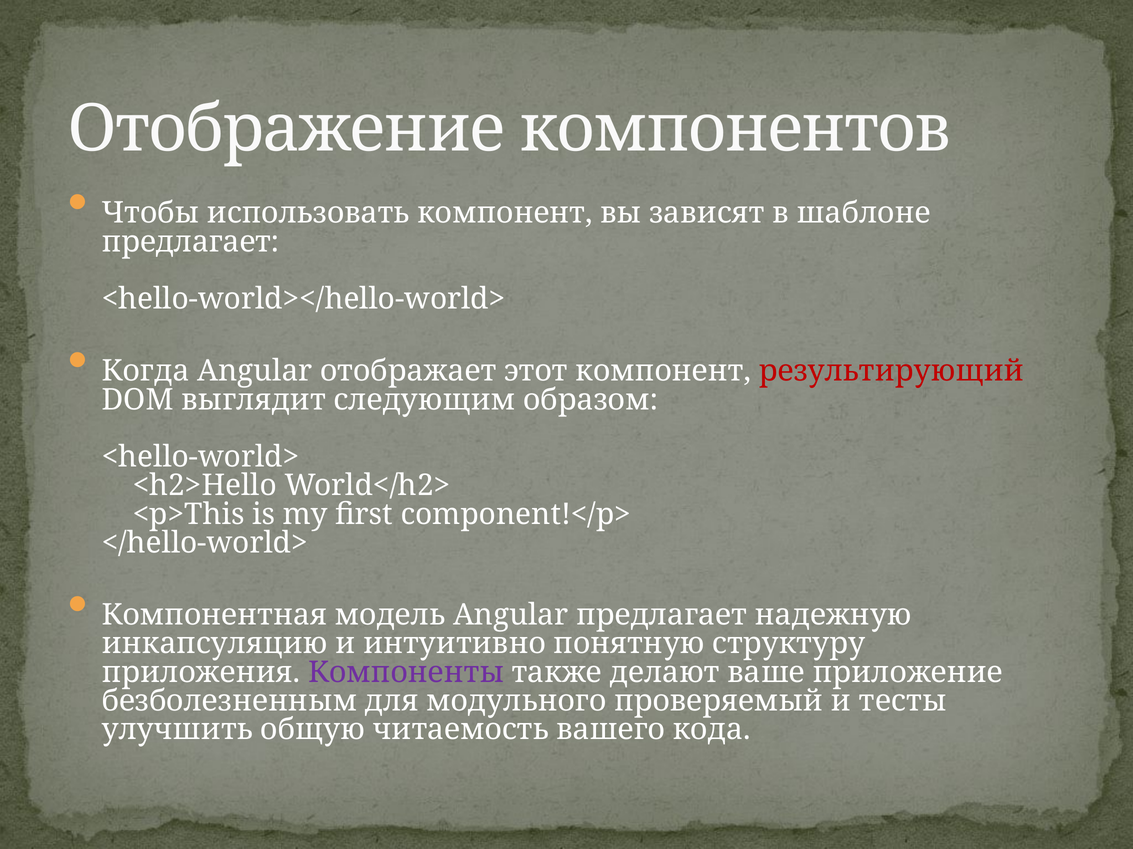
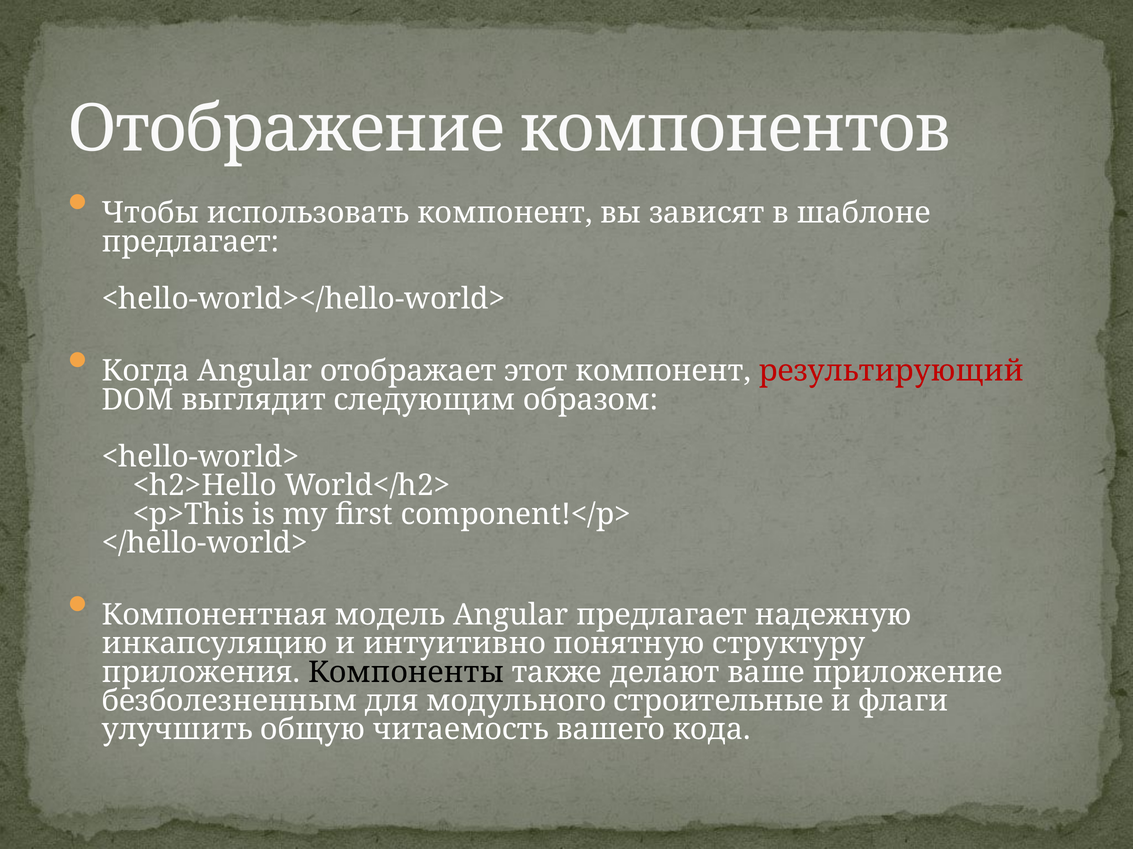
Компоненты colour: purple -> black (406, 673)
проверяемый: проверяемый -> строительные (719, 702)
тесты: тесты -> флаги (903, 702)
